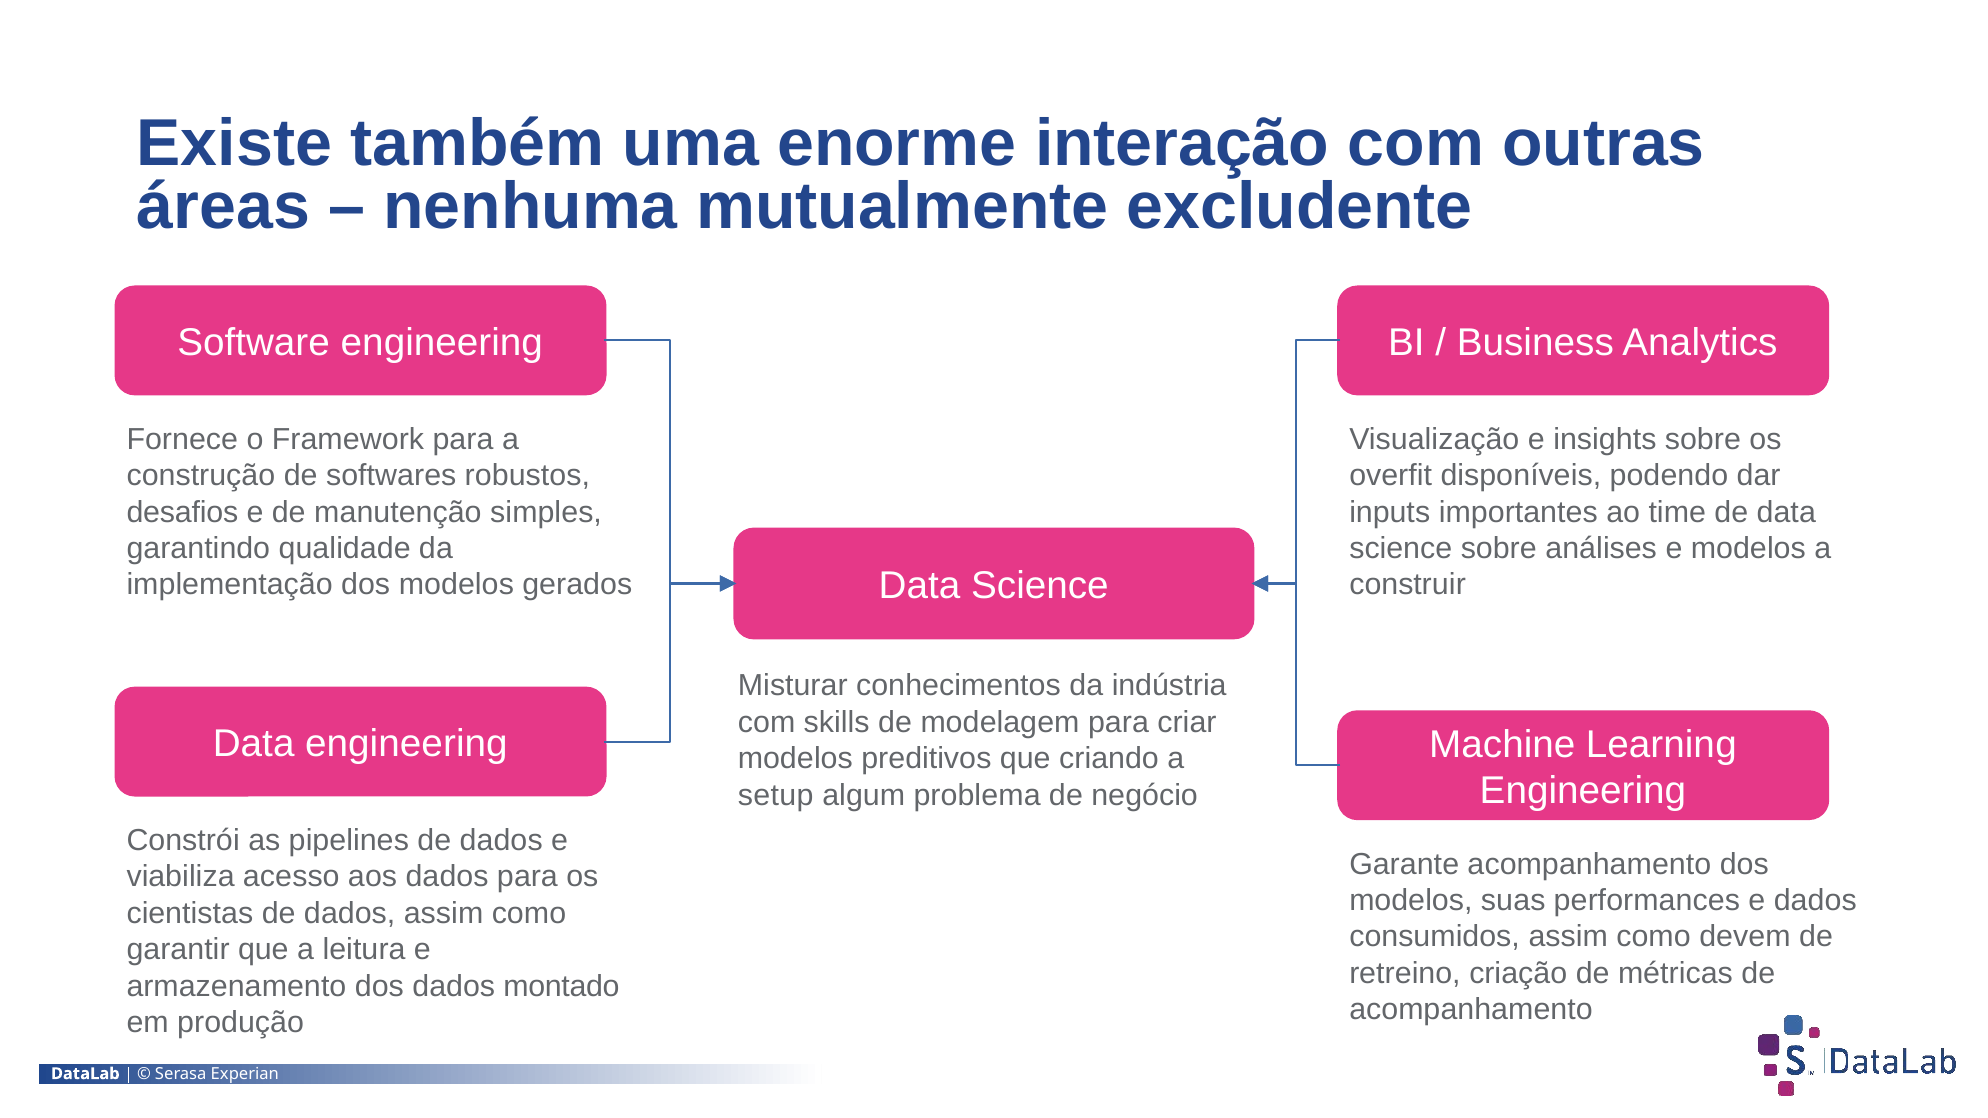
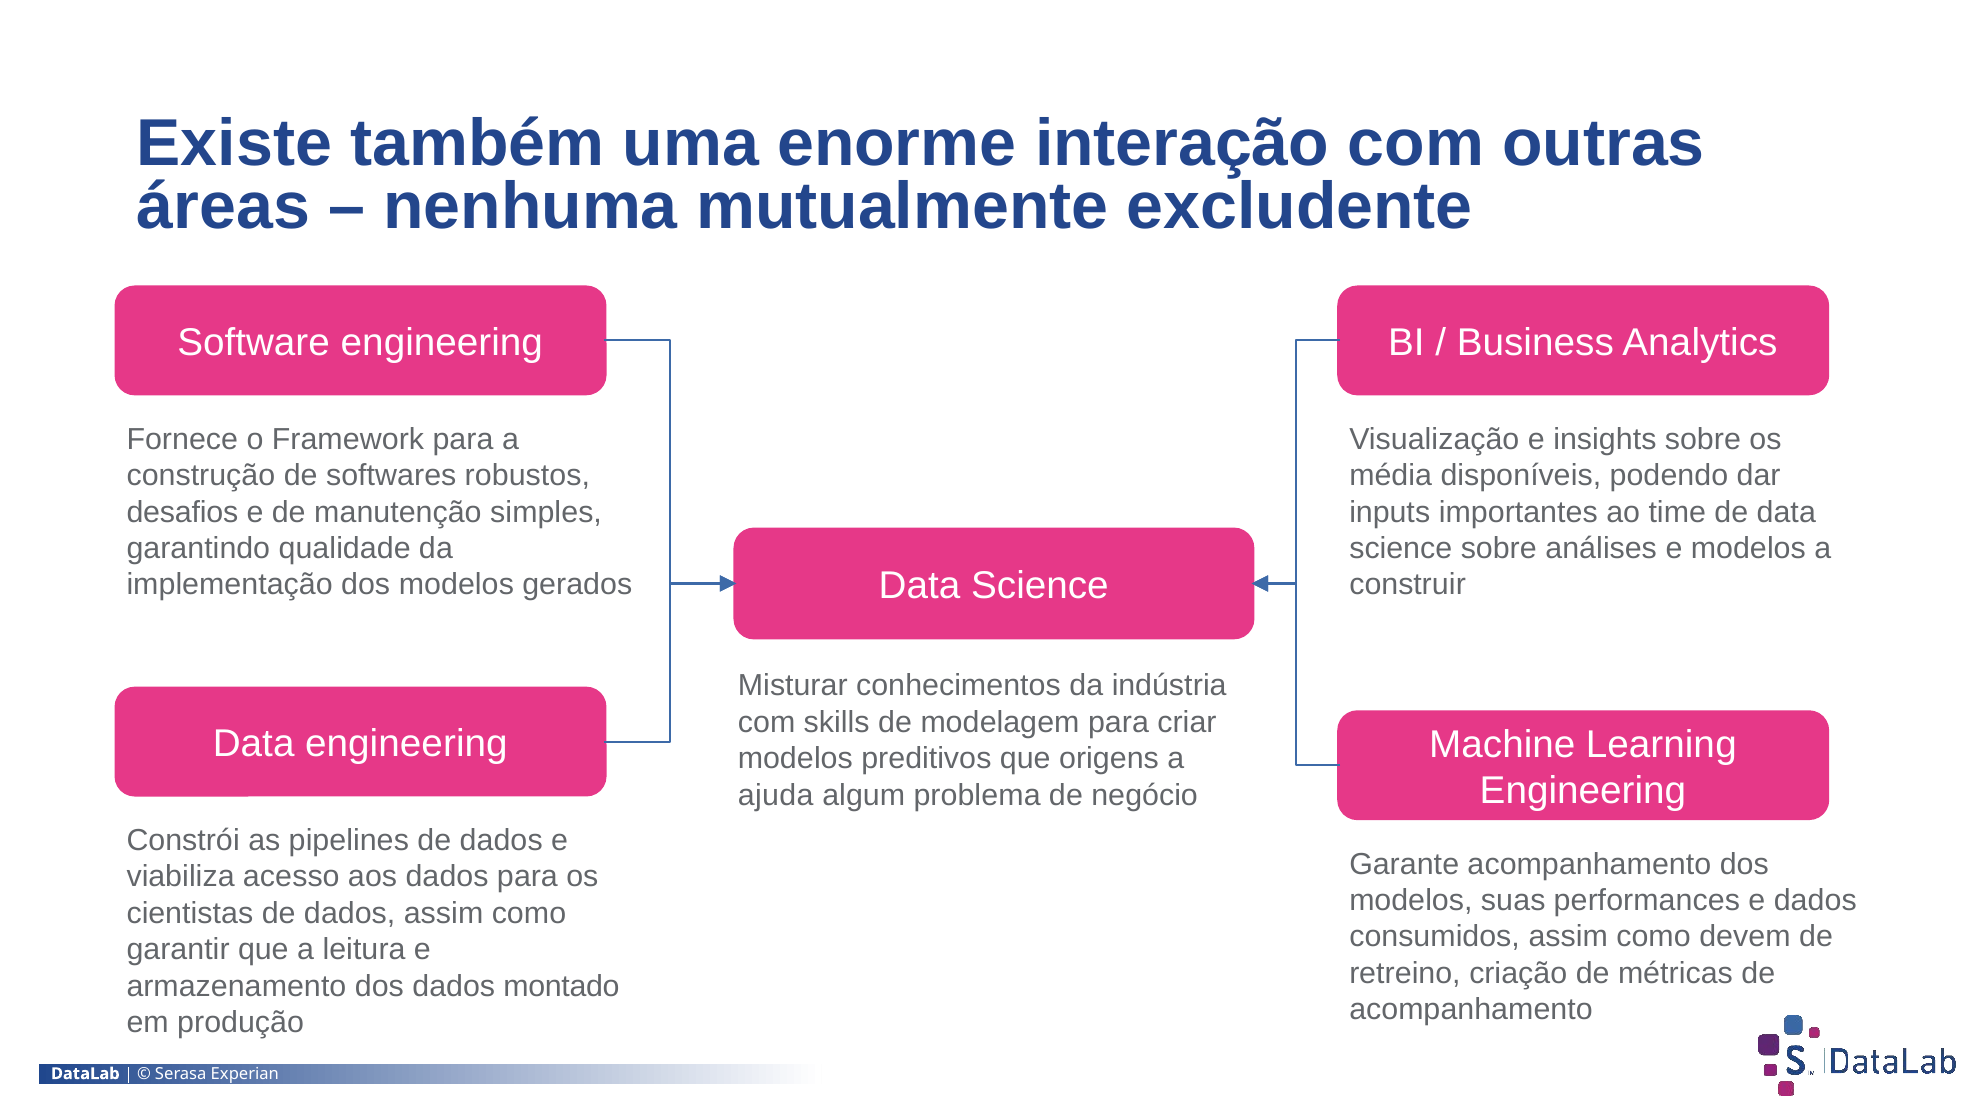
overfit: overfit -> média (1391, 476)
criando: criando -> origens (1109, 759)
setup: setup -> ajuda (776, 795)
